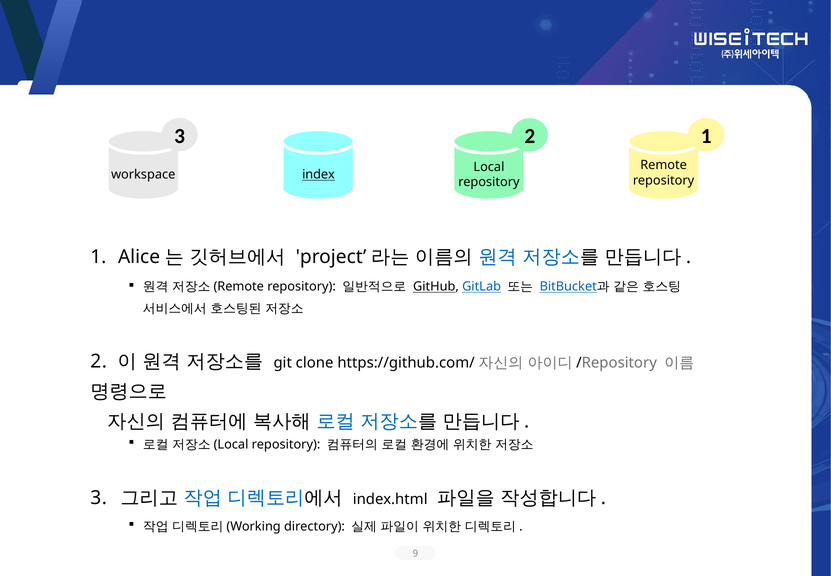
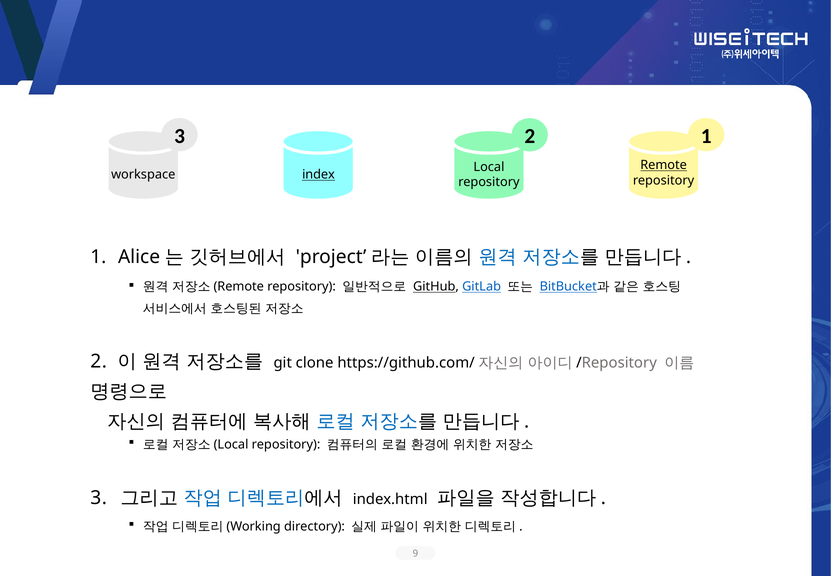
Remote underline: none -> present (664, 165)
